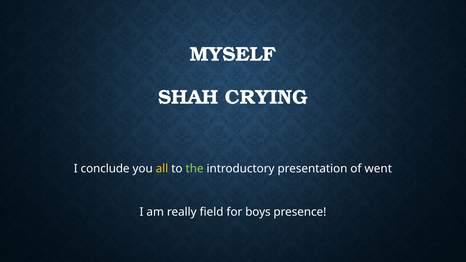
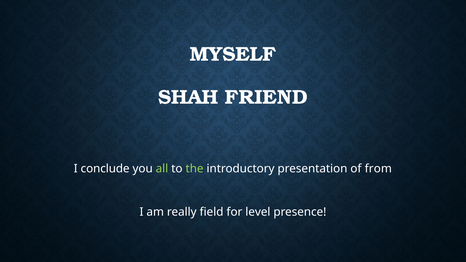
CRYING: CRYING -> FRIEND (266, 97)
all colour: yellow -> light green (162, 169)
went: went -> from (378, 169)
boys: boys -> level (258, 212)
